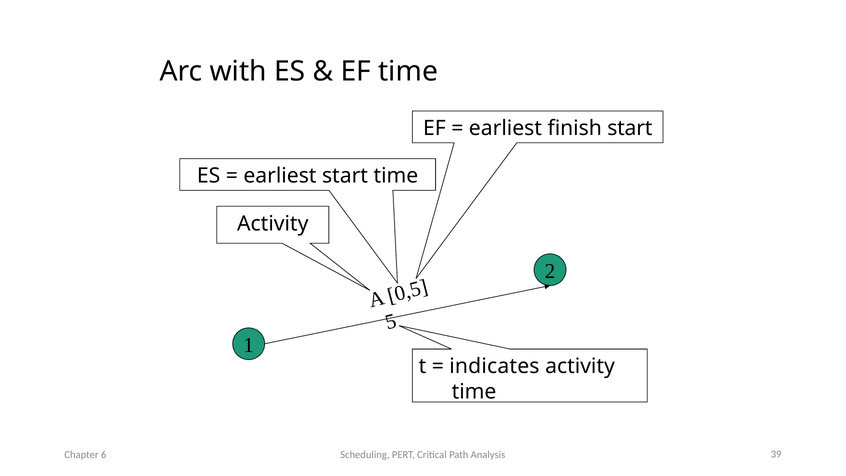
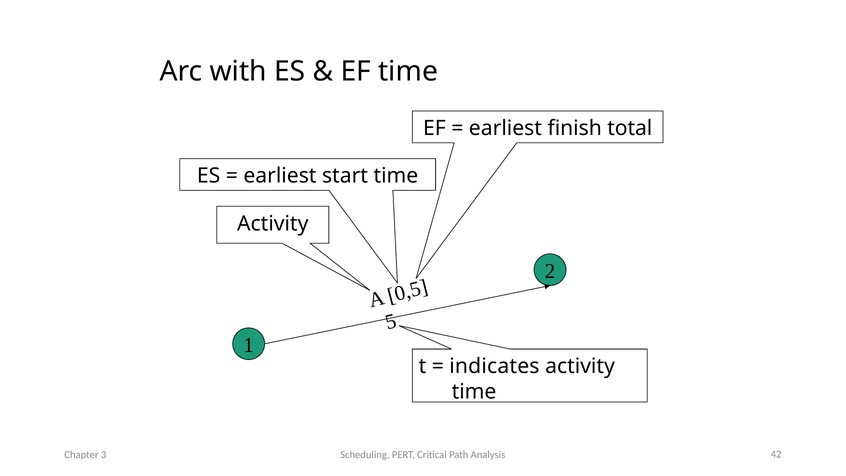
finish start: start -> total (630, 128)
6: 6 -> 3 (104, 454)
39: 39 -> 42 (776, 454)
